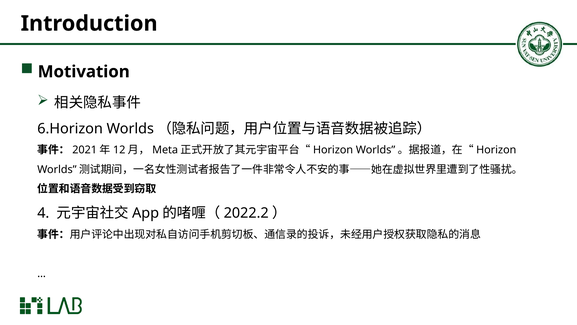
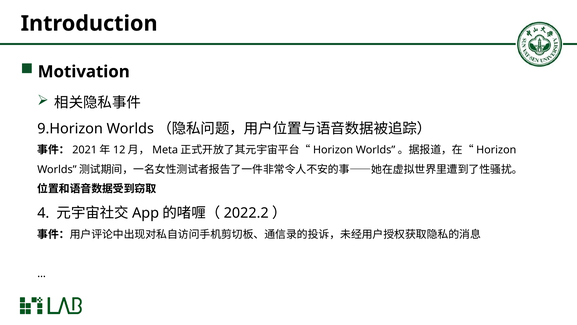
6.Horizon: 6.Horizon -> 9.Horizon (70, 128)
